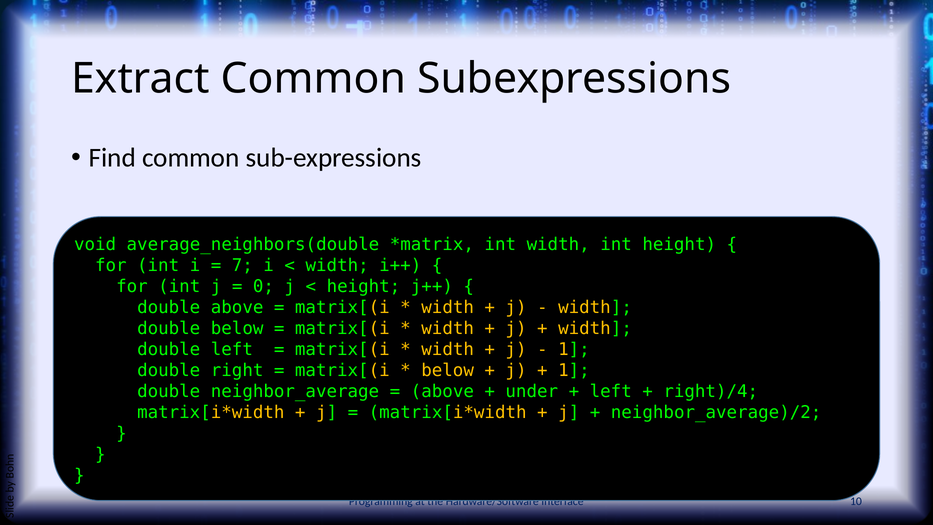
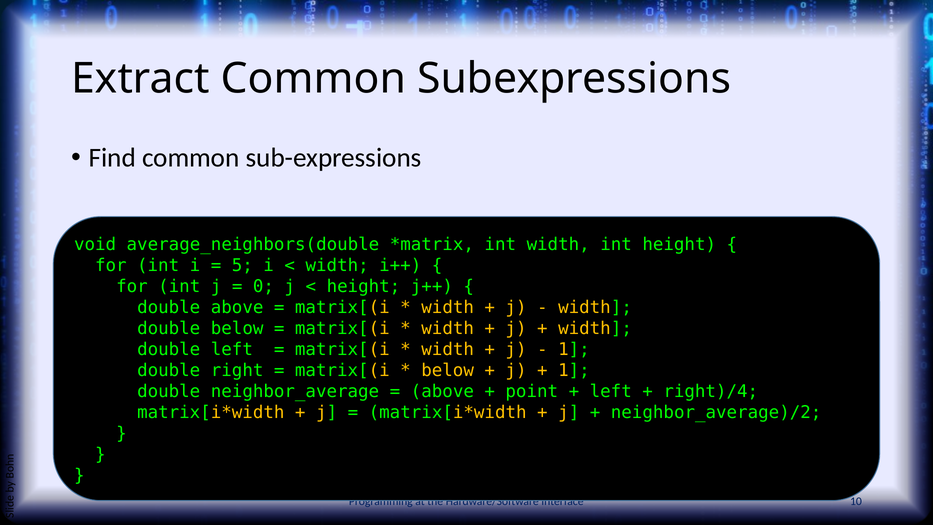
7: 7 -> 5 (242, 265)
under: under -> point (532, 391)
